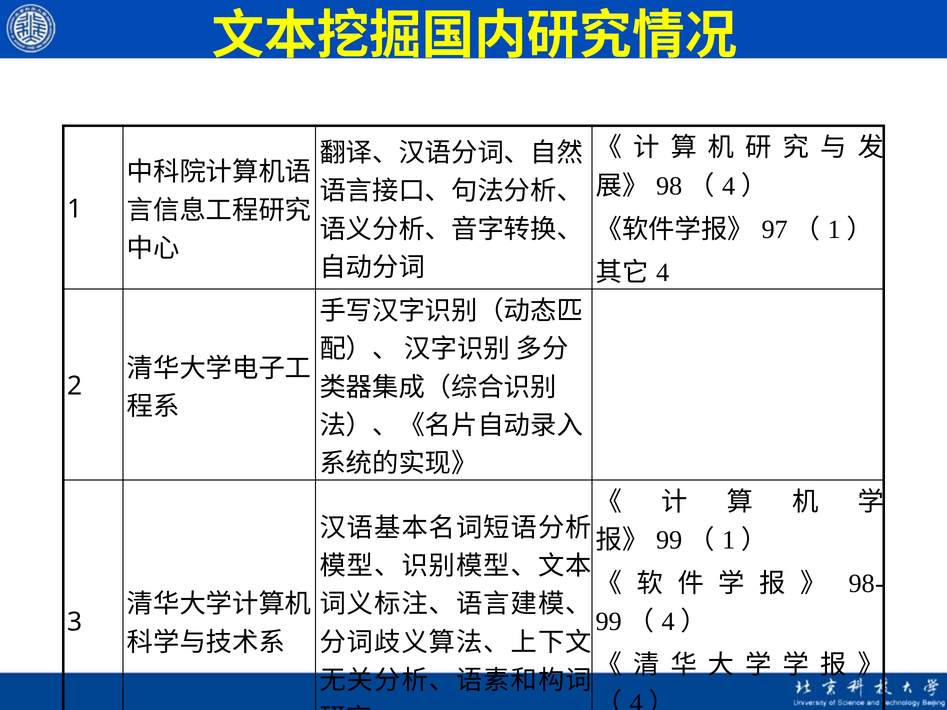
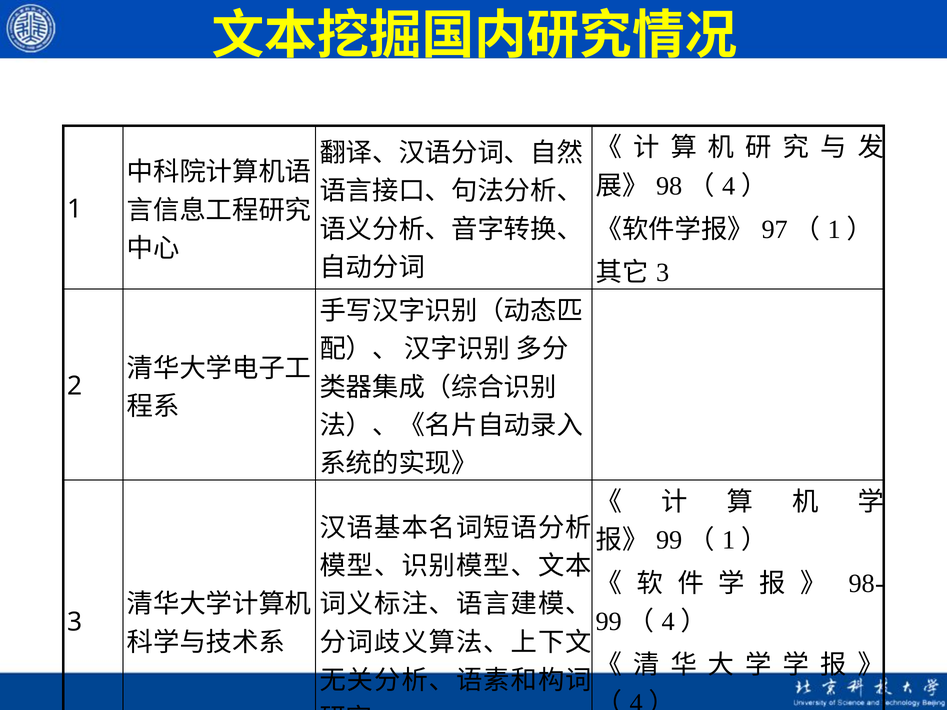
4: 4 -> 3 (663, 273)
